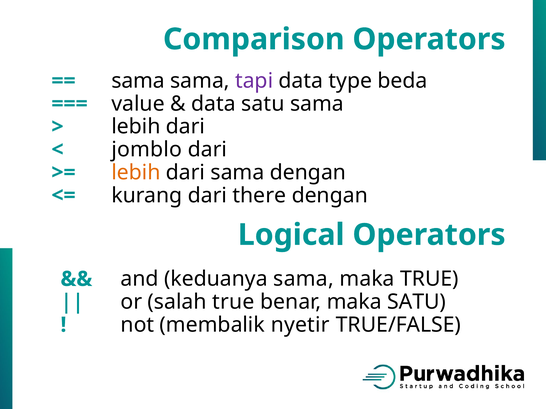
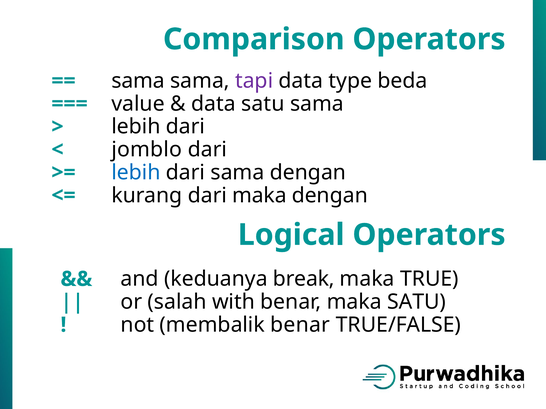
lebih colour: orange -> blue (136, 173)
dari there: there -> maka (259, 196)
keduanya sama: sama -> break (304, 279)
salah true: true -> with (233, 302)
membalik nyetir: nyetir -> benar (300, 325)
